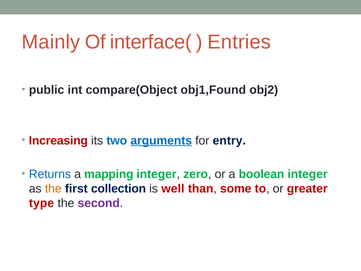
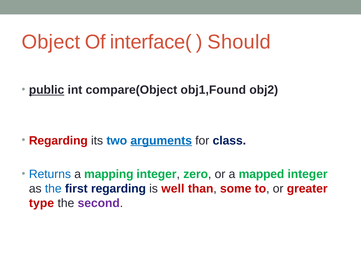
Mainly: Mainly -> Object (51, 42)
Entries: Entries -> Should (239, 42)
public underline: none -> present (47, 90)
Increasing: Increasing -> Regarding (58, 140)
entry: entry -> class (229, 140)
boolean: boolean -> mapped (262, 174)
the colour: orange -> blue (53, 189)
first collection: collection -> regarding (118, 189)
